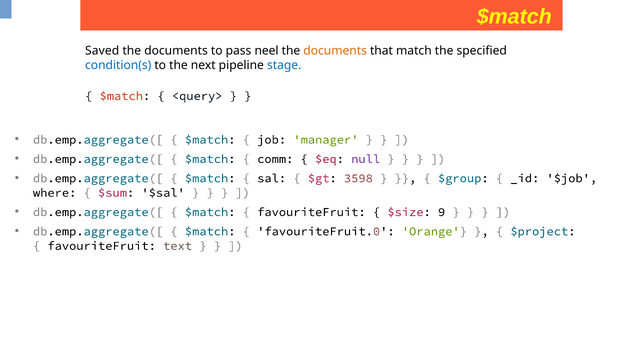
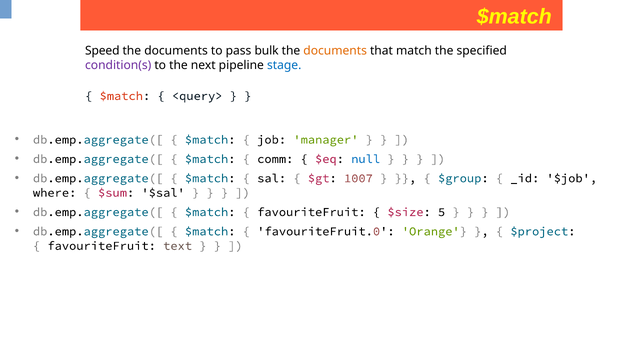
Saved: Saved -> Speed (102, 51)
neel: neel -> bulk (267, 51)
condition(s colour: blue -> purple (118, 65)
null colour: purple -> blue (366, 159)
3598: 3598 -> 1007 (358, 178)
9: 9 -> 5 (442, 212)
